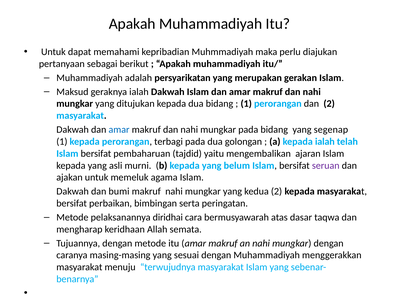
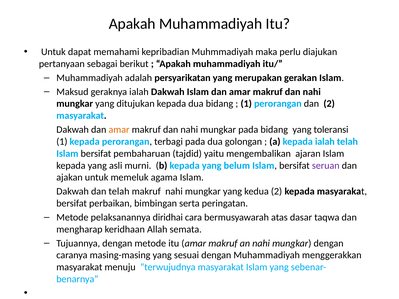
amar colour: blue -> orange (119, 130)
segenap: segenap -> toleransi (331, 130)
dan bumi: bumi -> telah (119, 192)
